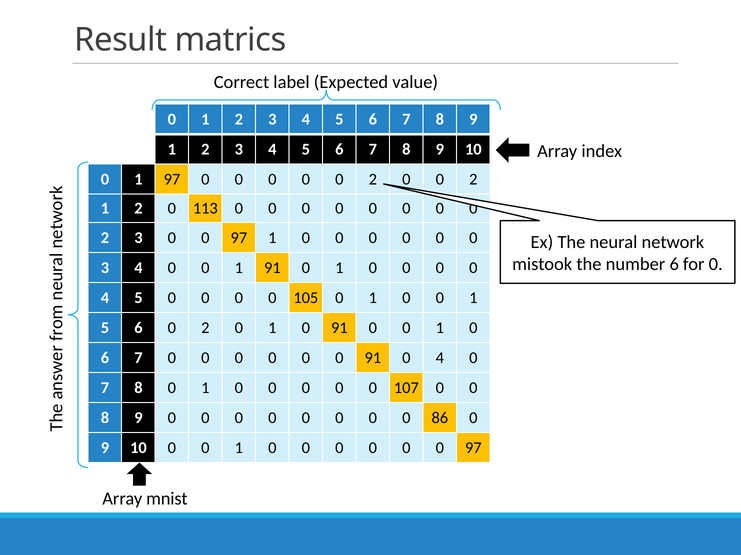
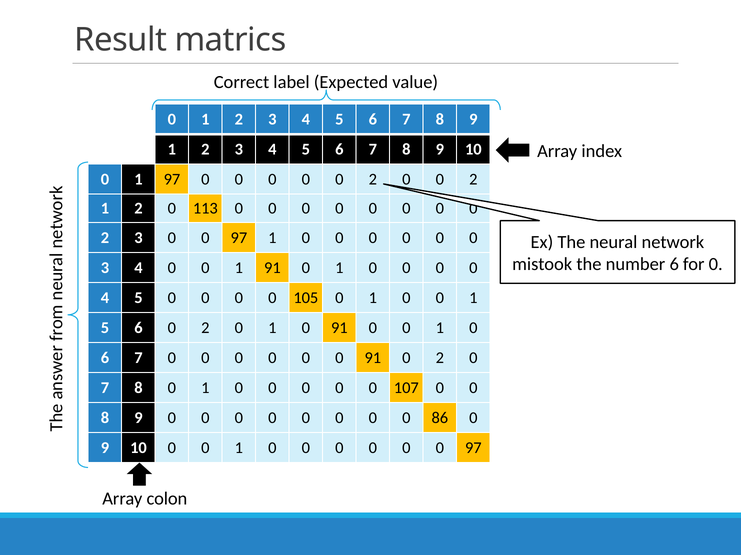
91 0 4: 4 -> 2 (440, 358)
mnist: mnist -> colon (167, 499)
